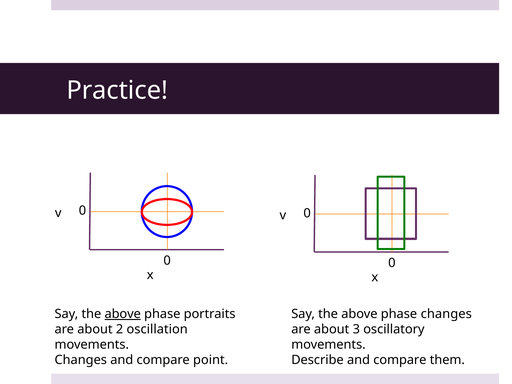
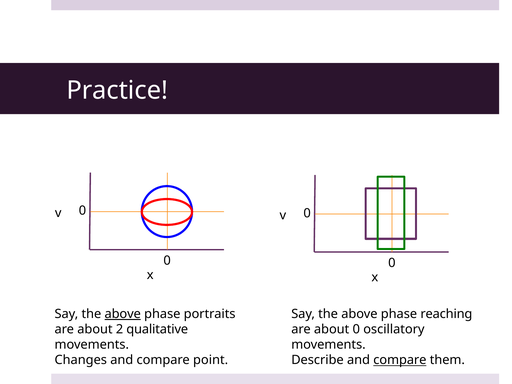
phase changes: changes -> reaching (446, 314)
oscillation: oscillation -> qualitative (157, 329)
about 3: 3 -> 0 (356, 329)
compare underline: none -> present (400, 360)
